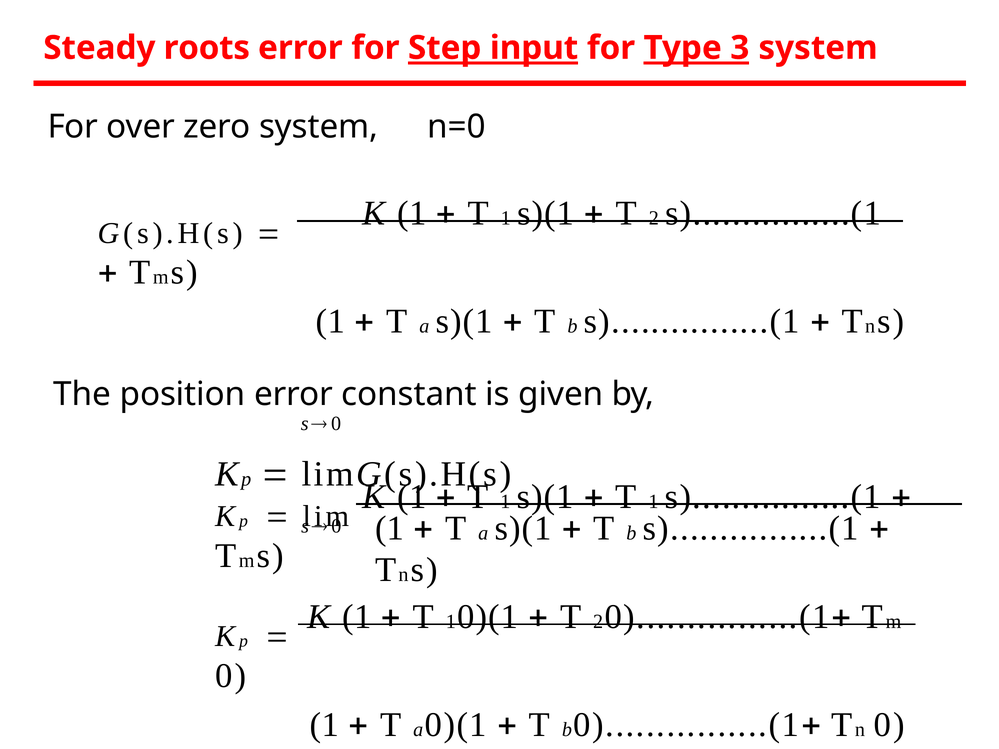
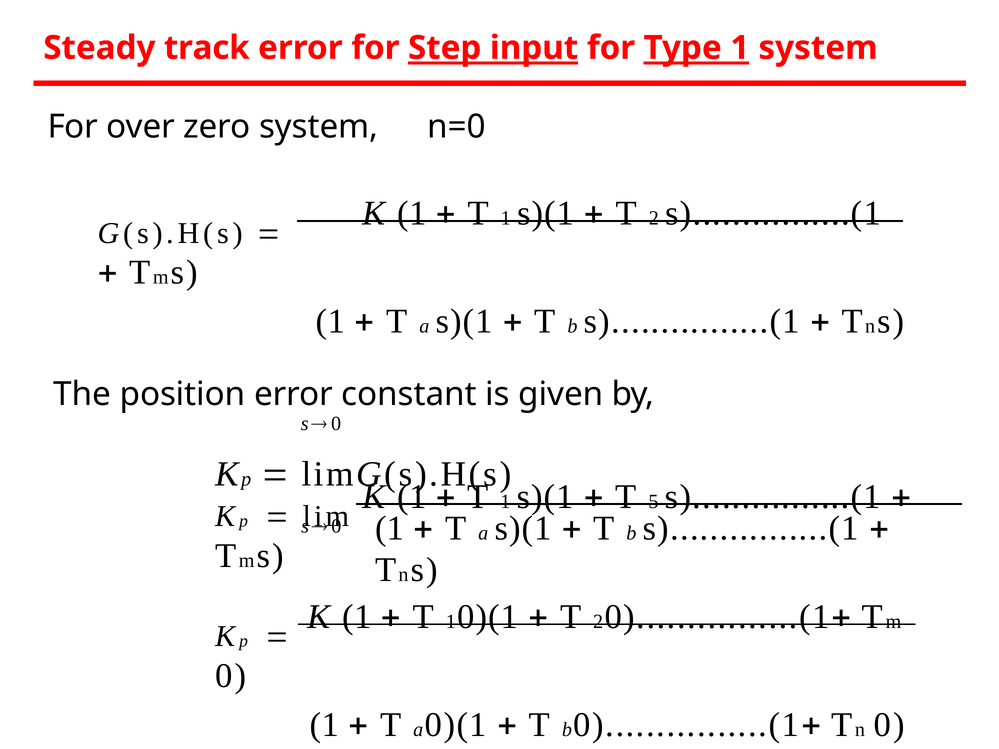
roots: roots -> track (207, 48)
Type 3: 3 -> 1 (740, 48)
1: 1 -> 5 (653, 502)
